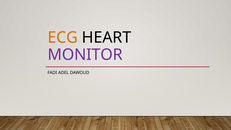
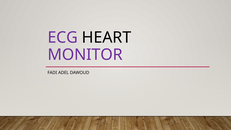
ECG colour: orange -> purple (63, 38)
